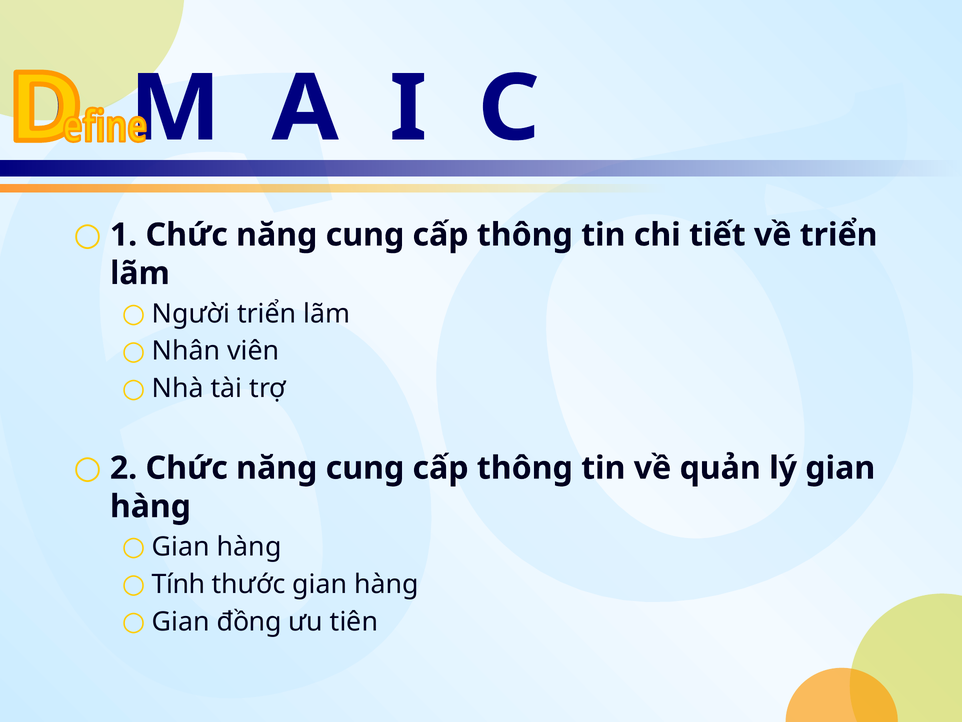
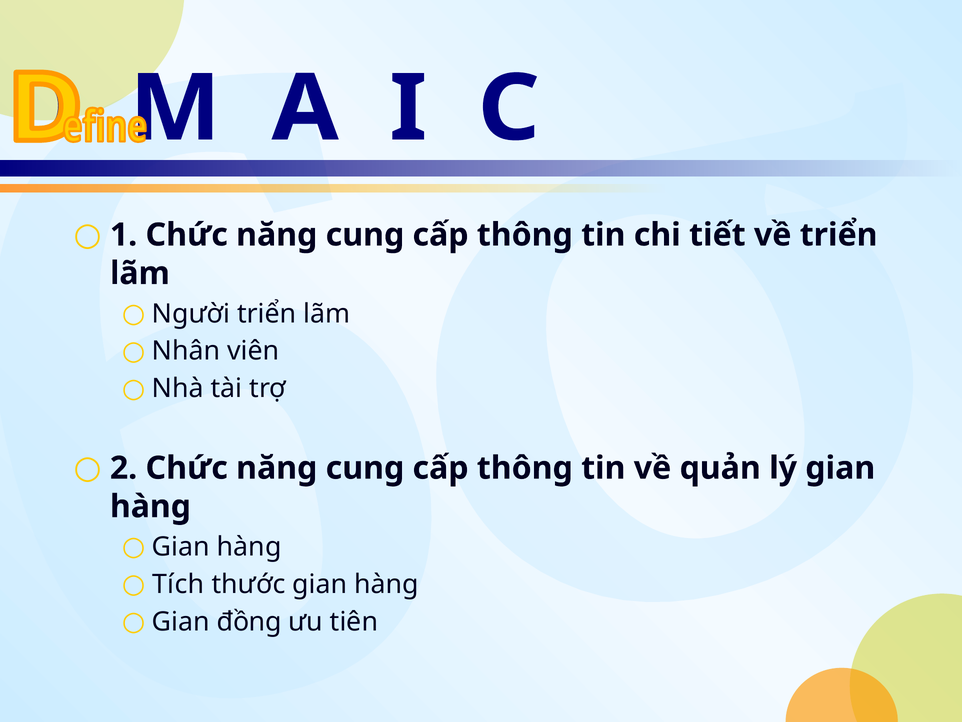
Tính: Tính -> Tích (178, 584)
